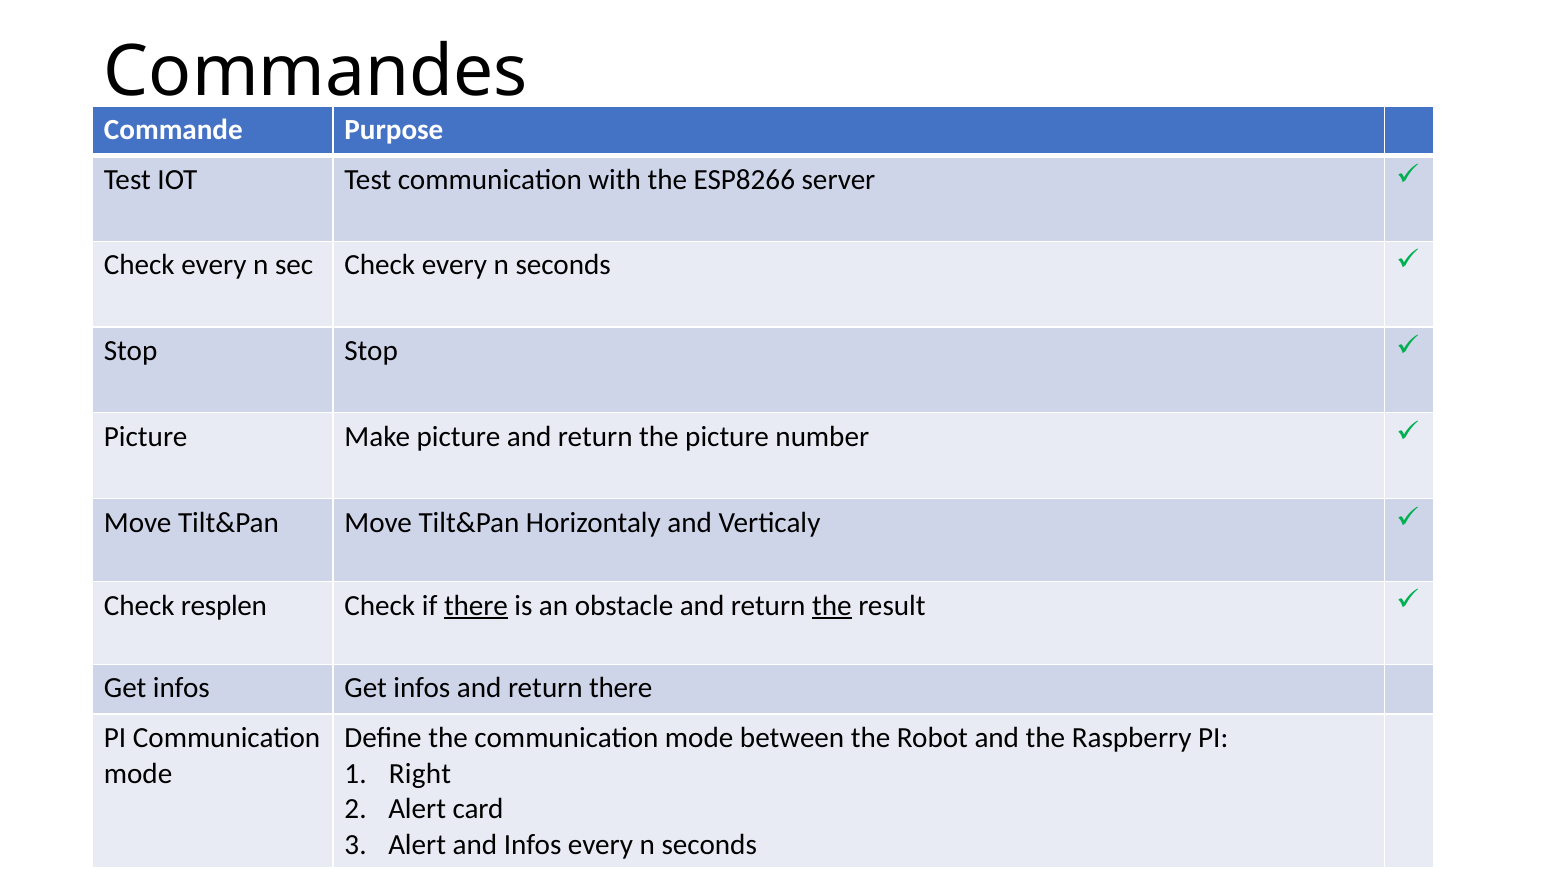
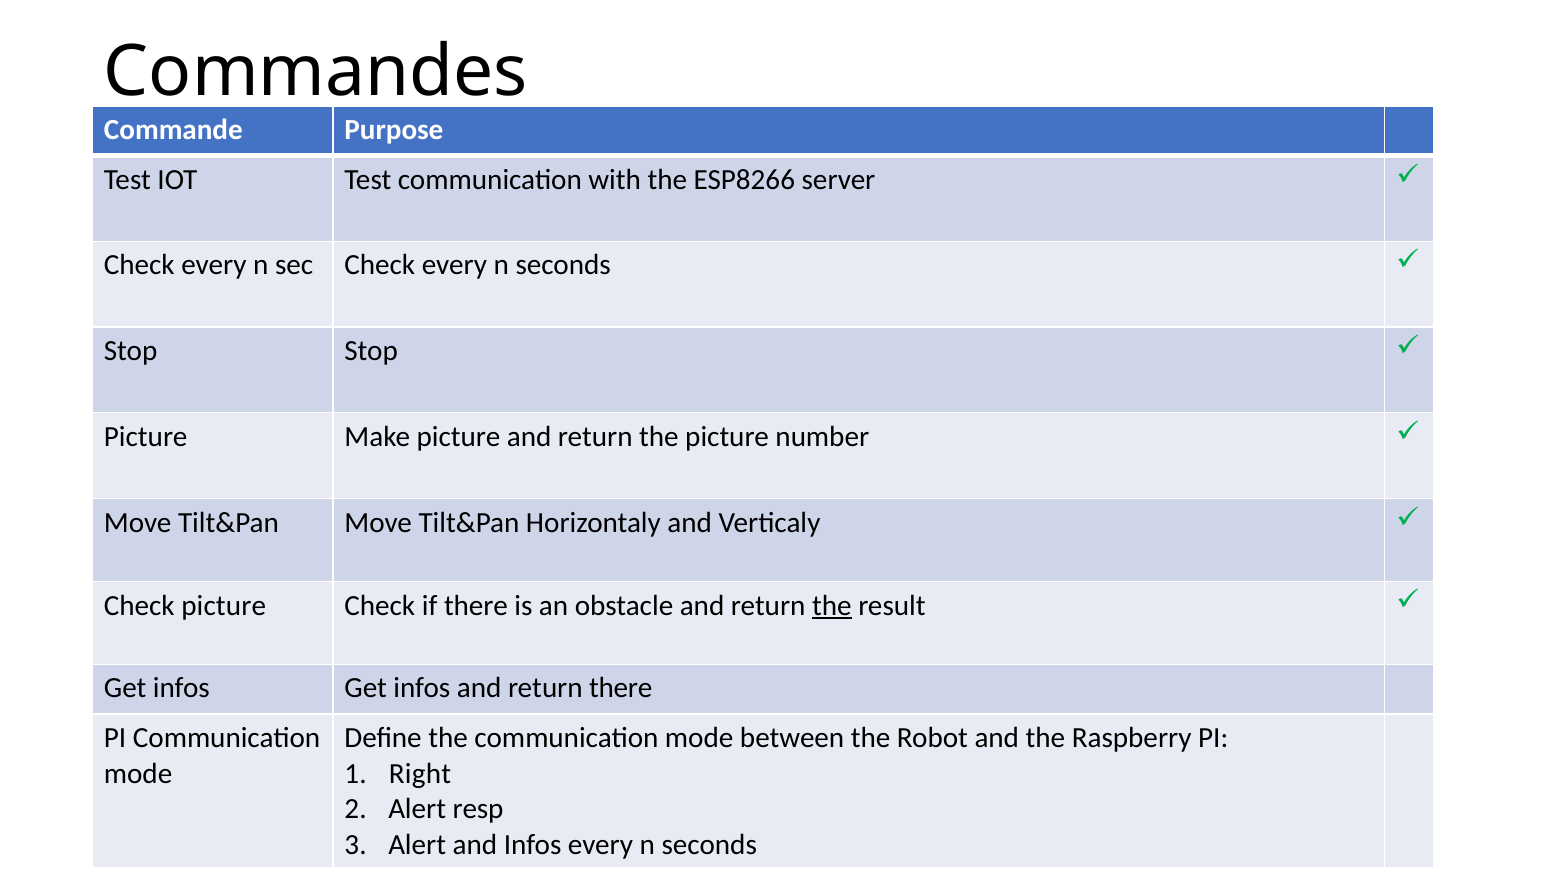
Check resplen: resplen -> picture (224, 605)
there underline: present -> none (476, 605)
card: card -> resp (478, 809)
